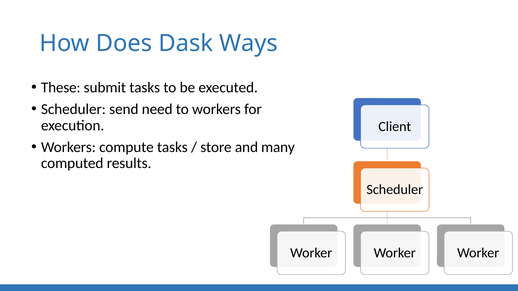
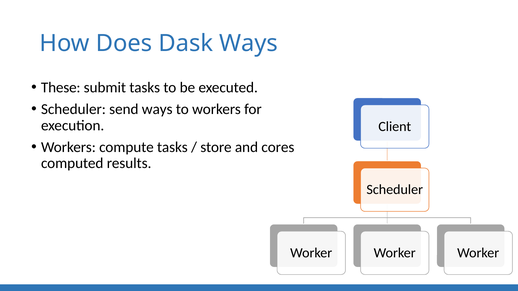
send need: need -> ways (157, 109)
many: many -> cores (278, 147)
